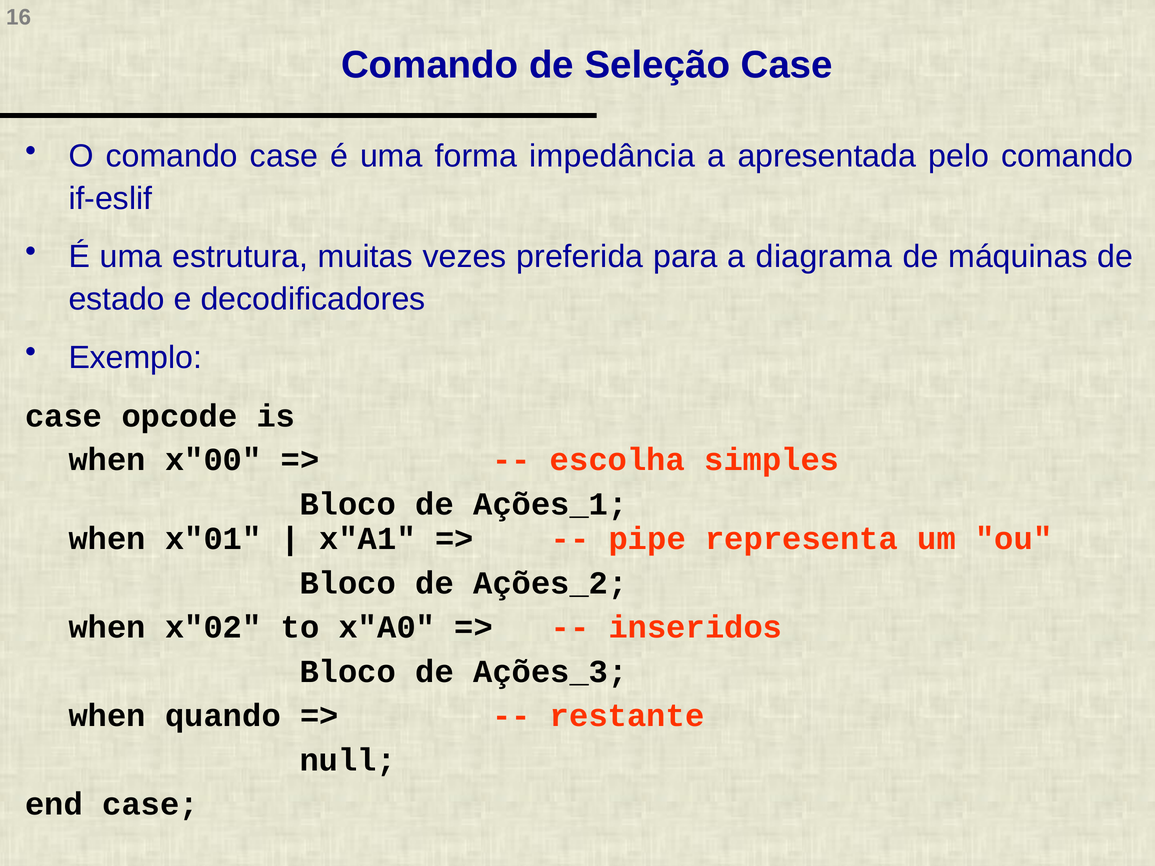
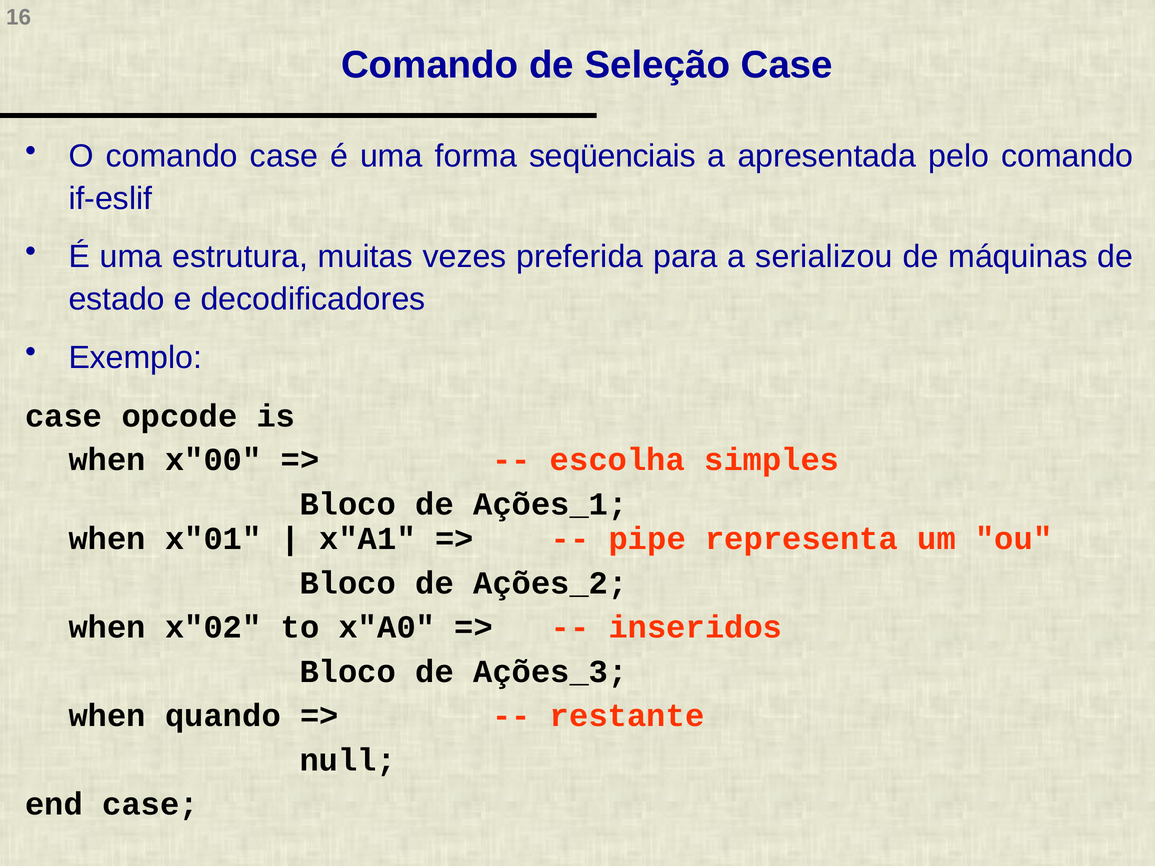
impedância: impedância -> seqüenciais (612, 156)
diagrama: diagrama -> serializou (824, 257)
